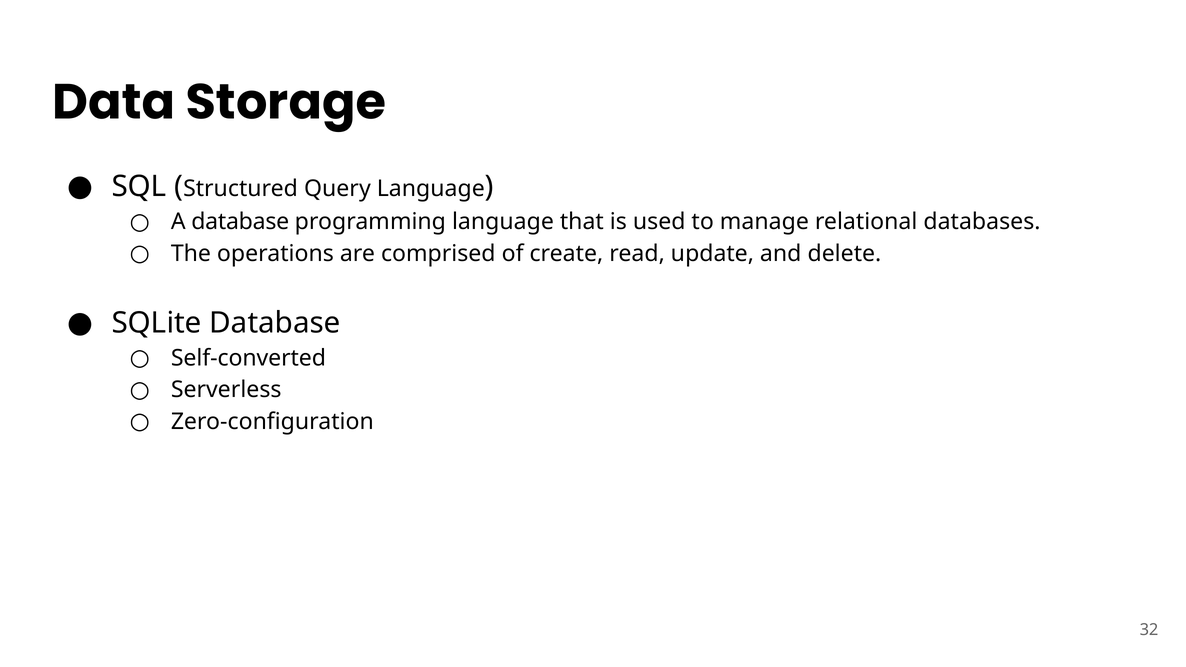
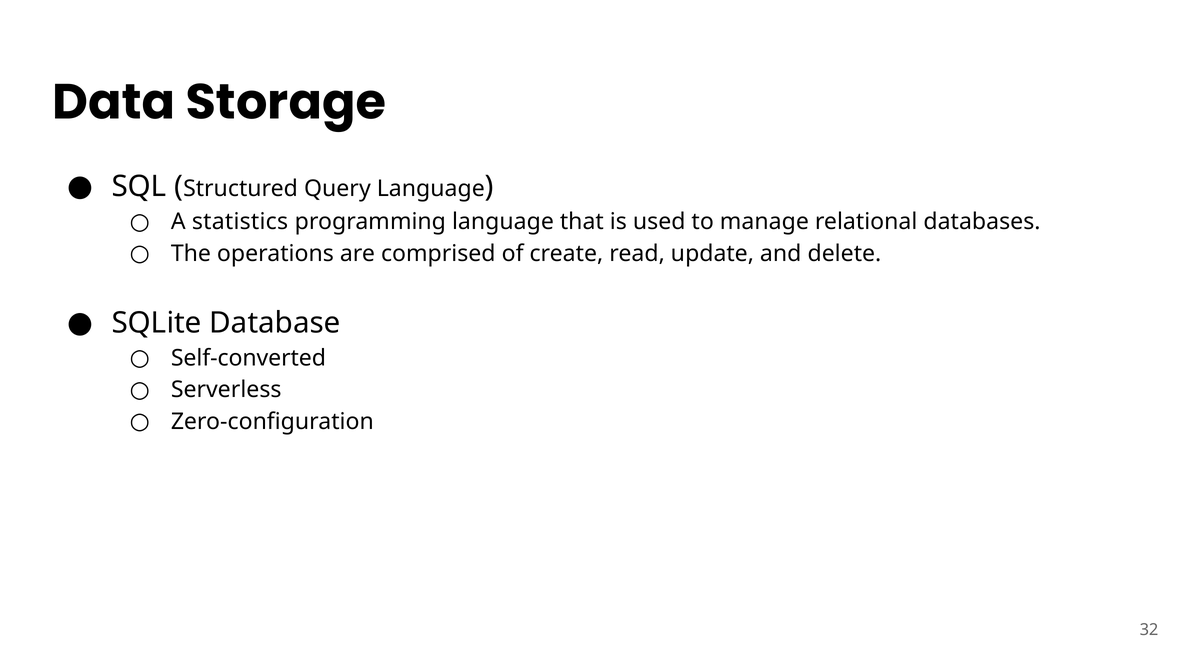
A database: database -> statistics (240, 222)
